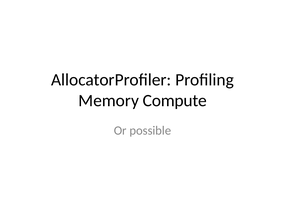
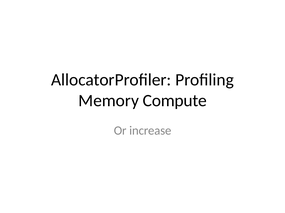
possible: possible -> increase (150, 131)
